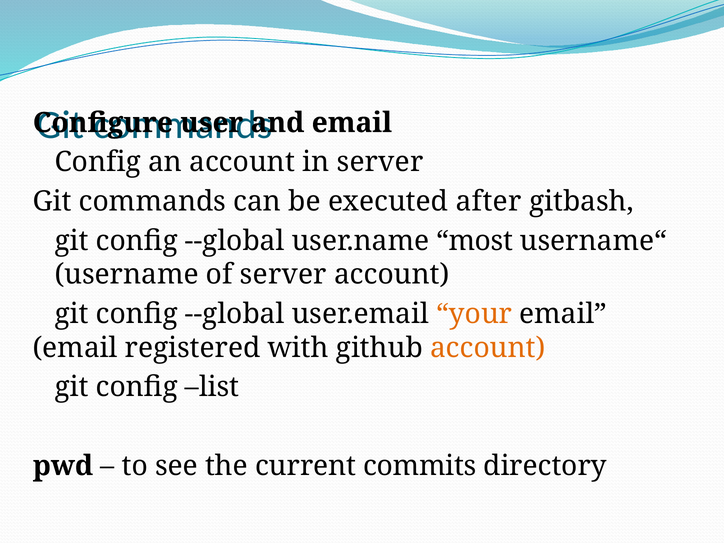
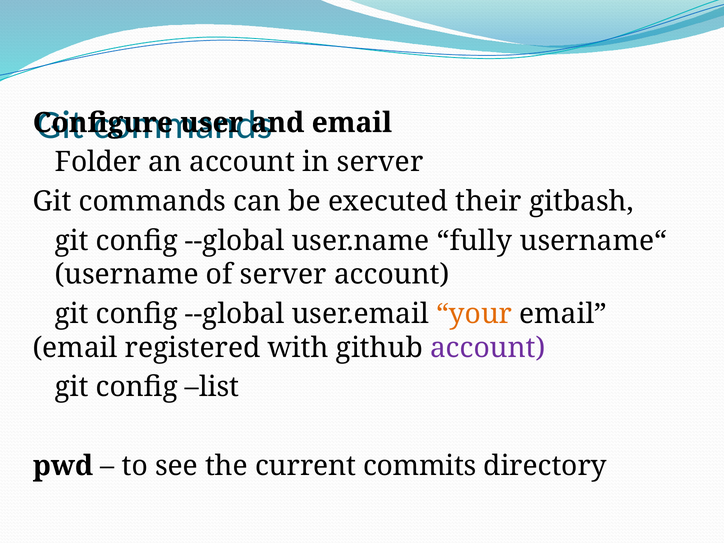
Config: Config -> Folder (98, 162)
after: after -> their (489, 202)
most: most -> fully (474, 241)
account colour: orange -> purple (488, 348)
